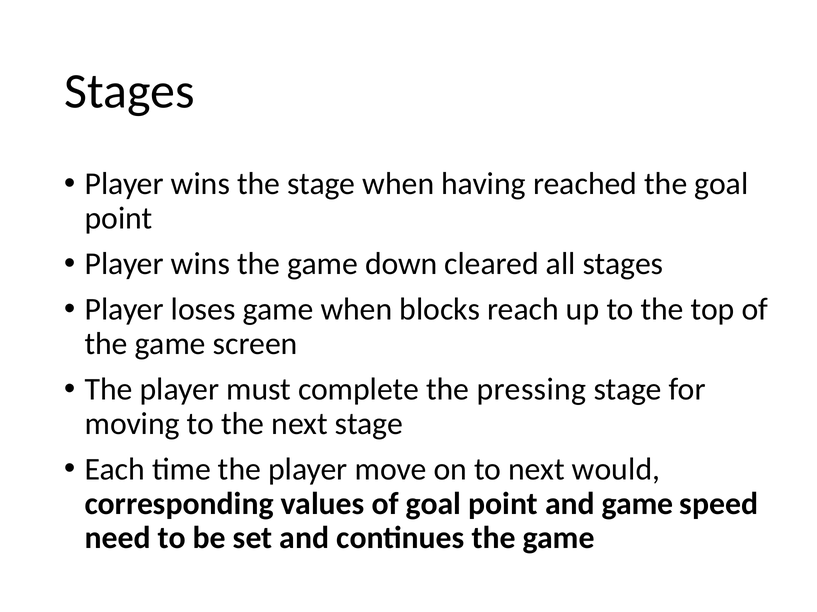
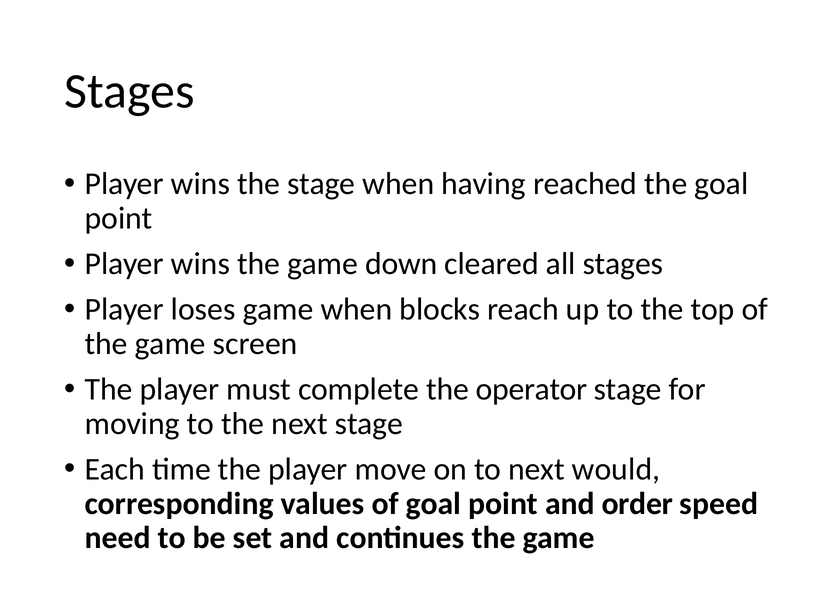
pressing: pressing -> operator (532, 390)
and game: game -> order (637, 504)
